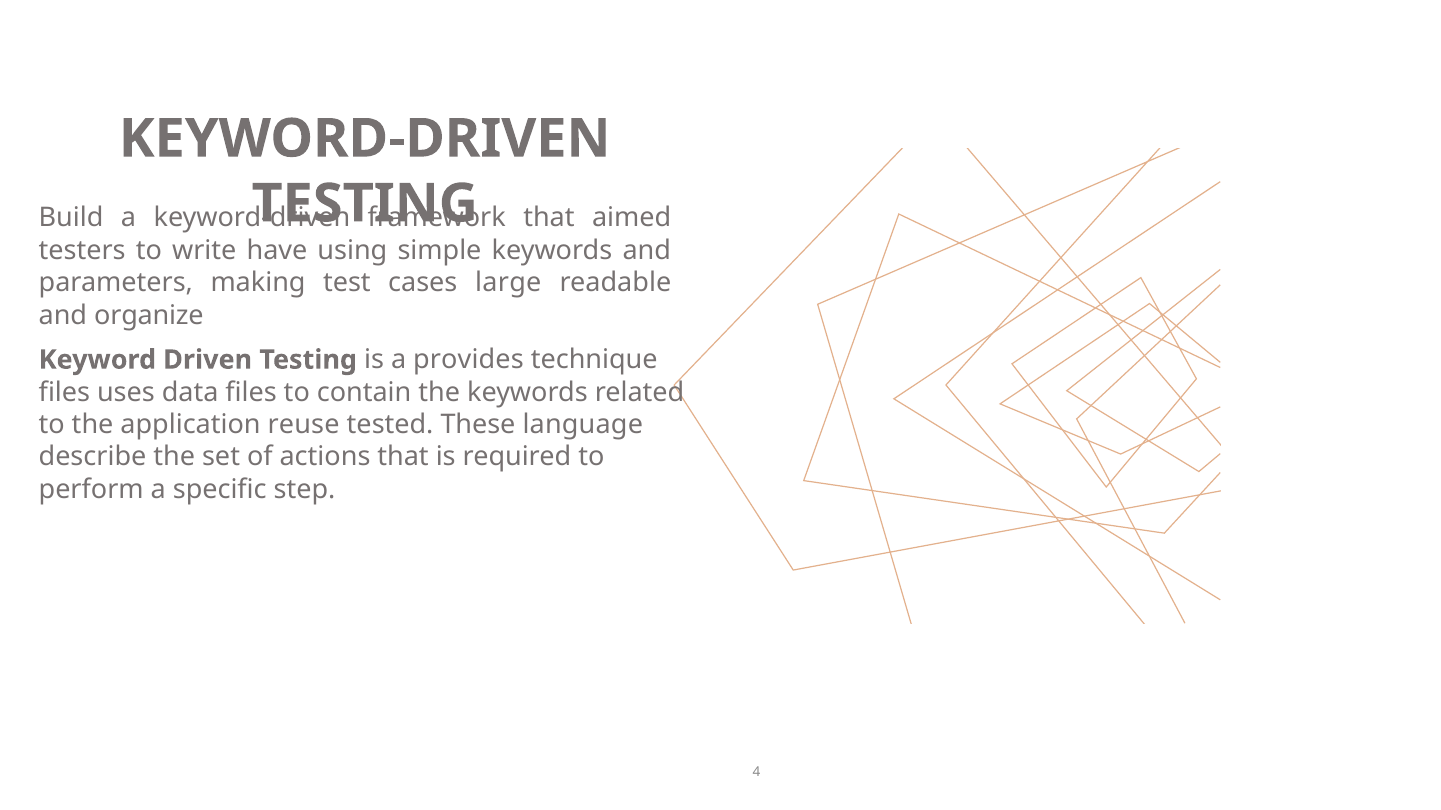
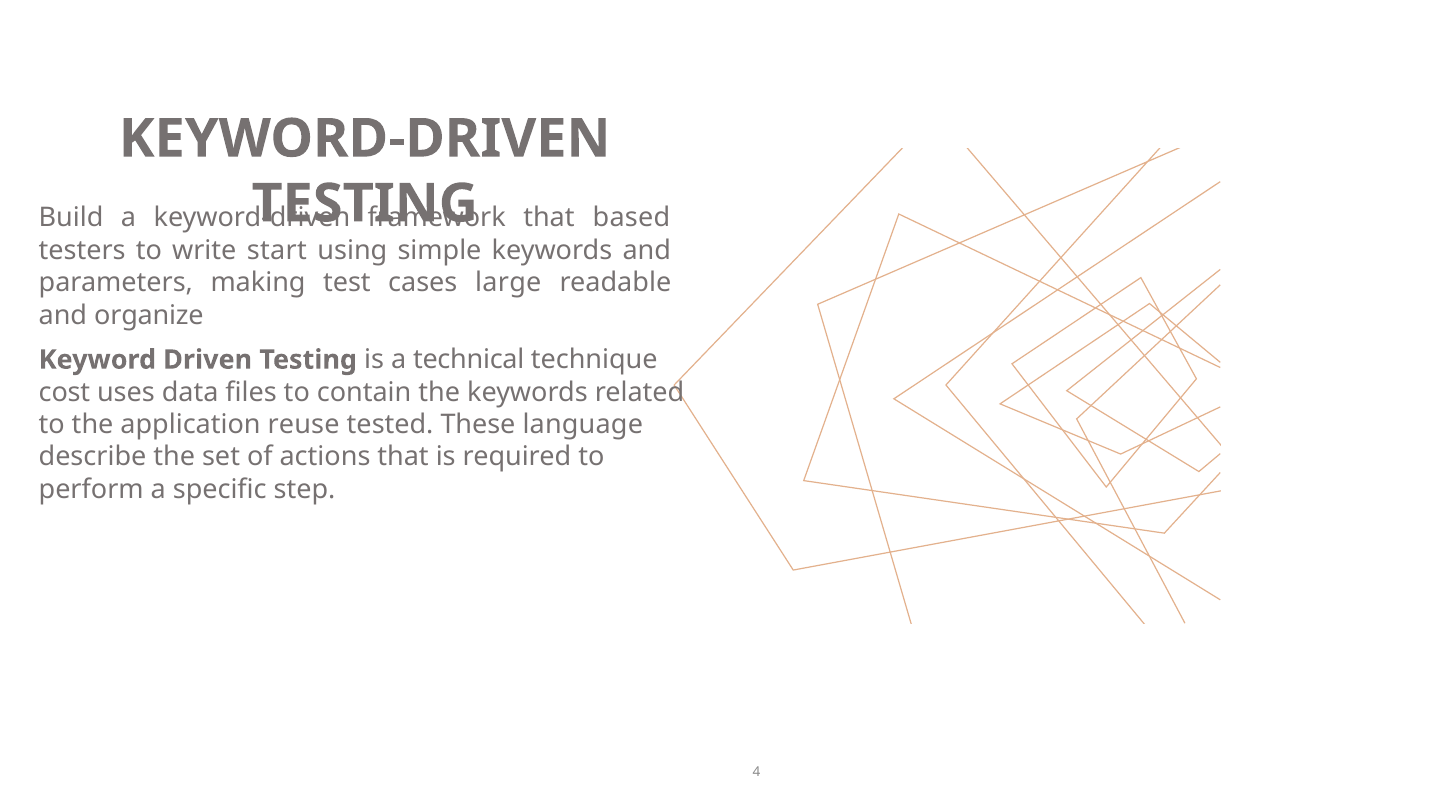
aimed: aimed -> based (632, 218)
have: have -> start (277, 251)
provides: provides -> technical (469, 360)
files: files -> cost (64, 392)
